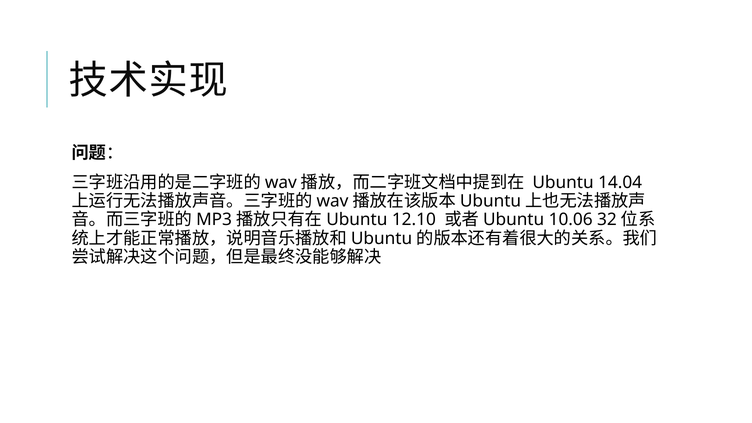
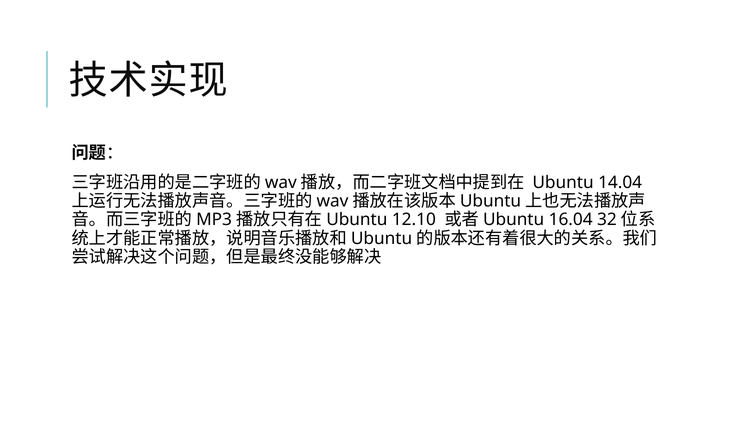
10.06: 10.06 -> 16.04 (571, 220)
